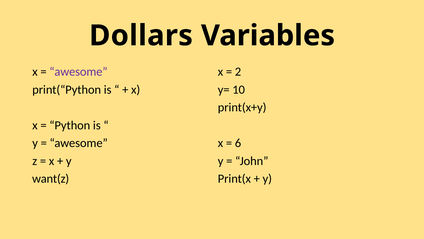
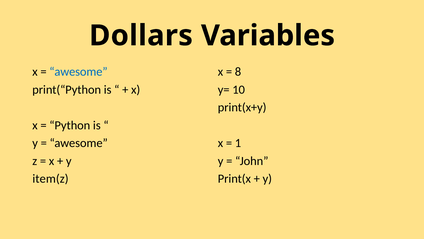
awesome colour: purple -> blue (78, 72)
2: 2 -> 8 (238, 72)
6: 6 -> 1 (238, 143)
want(z: want(z -> item(z (51, 178)
